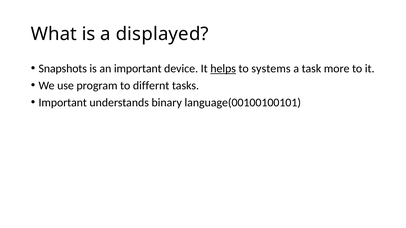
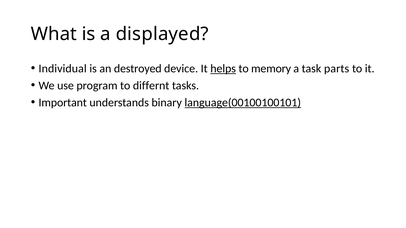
Snapshots: Snapshots -> Individual (63, 69)
an important: important -> destroyed (138, 69)
systems: systems -> memory (271, 69)
more: more -> parts (337, 69)
language(00100100101 underline: none -> present (243, 103)
